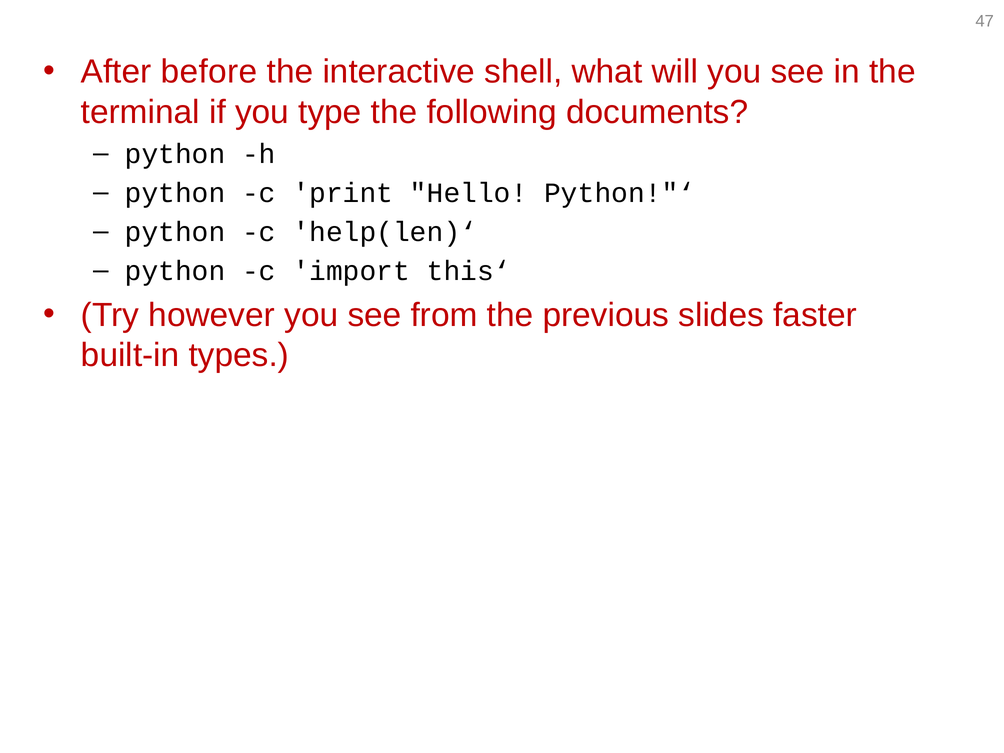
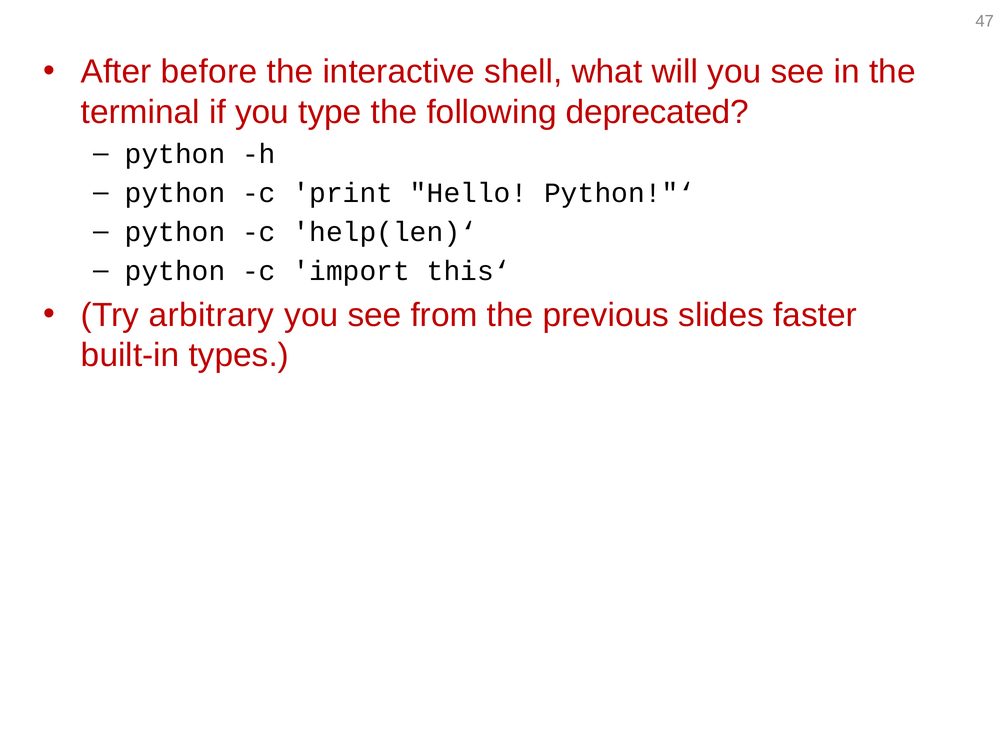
documents: documents -> deprecated (657, 112)
however: however -> arbitrary (212, 315)
